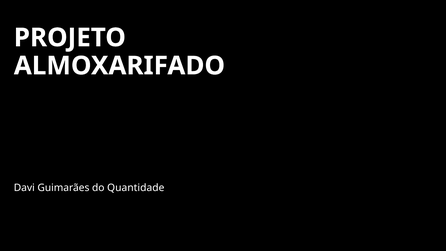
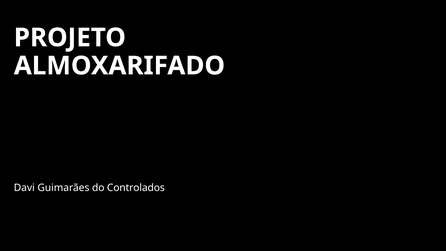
Quantidade: Quantidade -> Controlados (136, 188)
